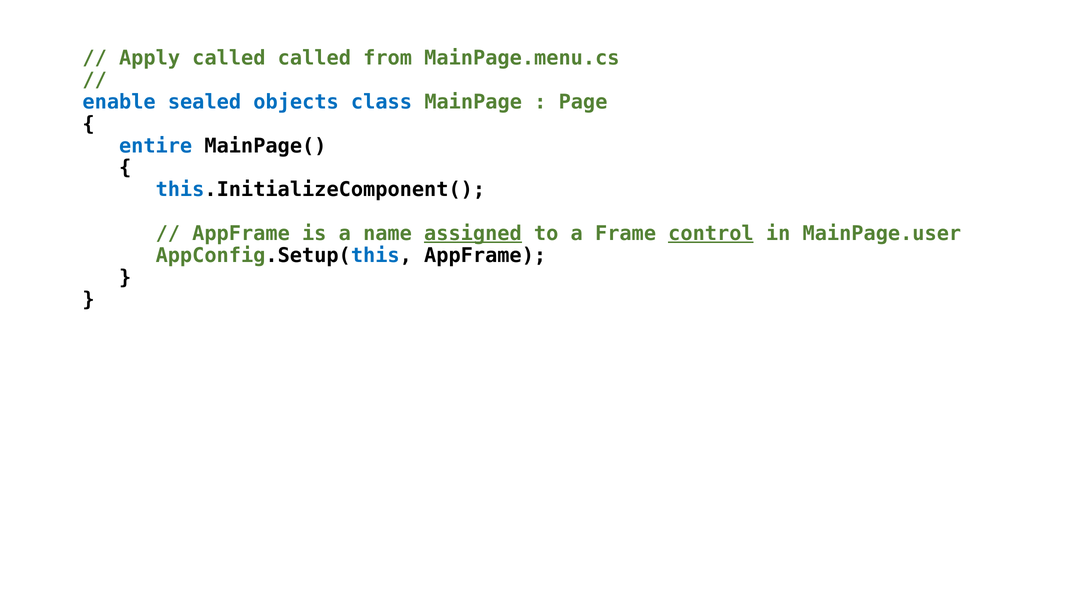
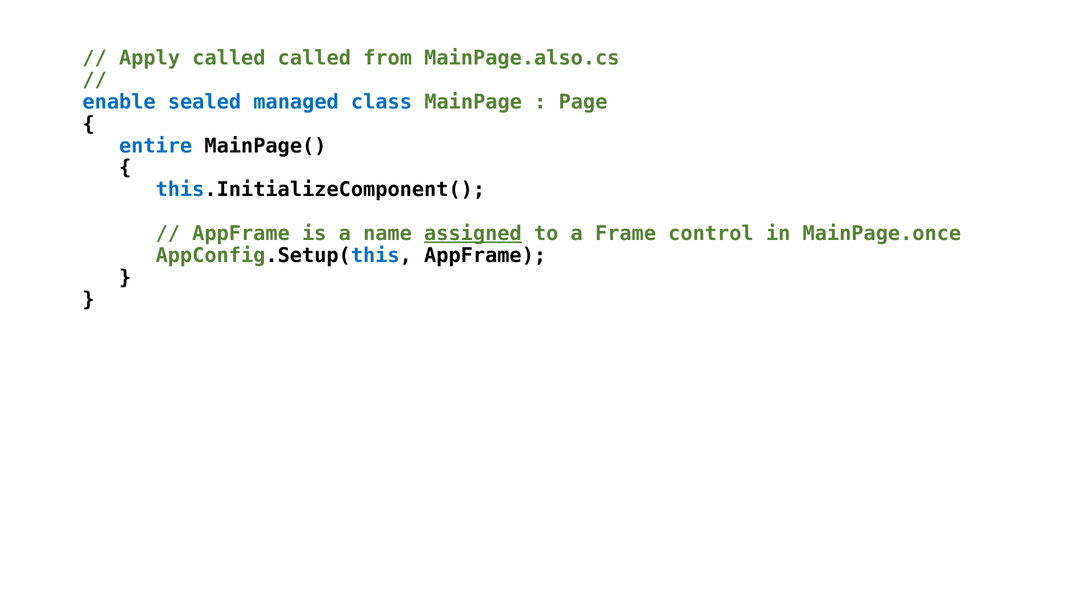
MainPage.menu.cs: MainPage.menu.cs -> MainPage.also.cs (522, 58)
objects: objects -> managed (296, 102)
control underline: present -> none (711, 233)
MainPage.user: MainPage.user -> MainPage.once (882, 233)
